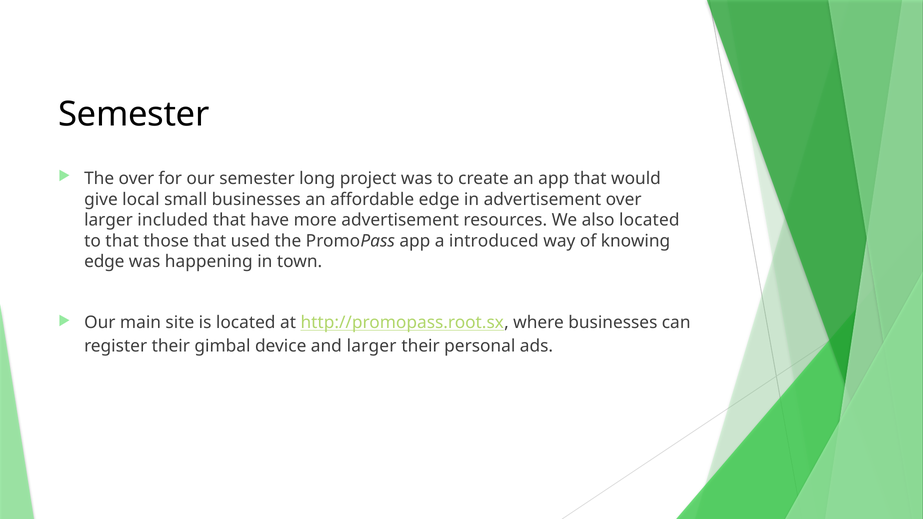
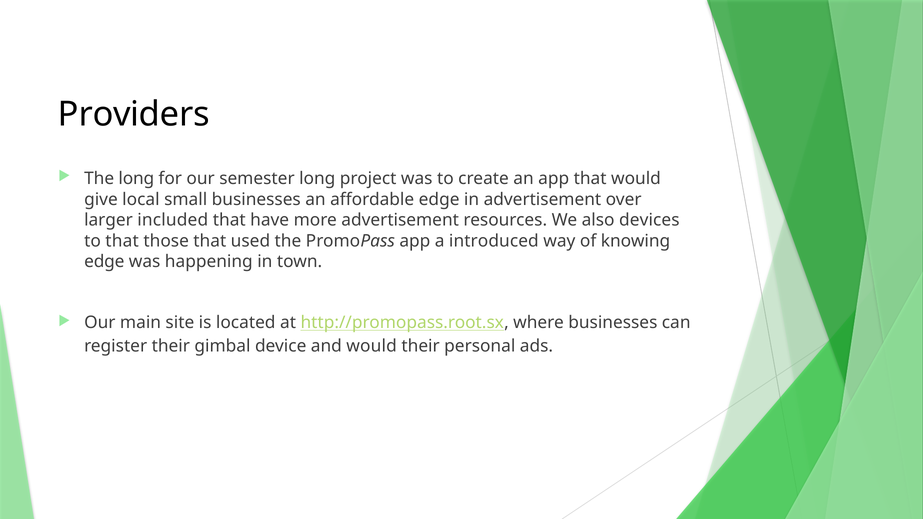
Semester: Semester -> Providers (134, 114)
The over: over -> long (136, 179)
also located: located -> devices (649, 220)
and larger: larger -> would (372, 346)
